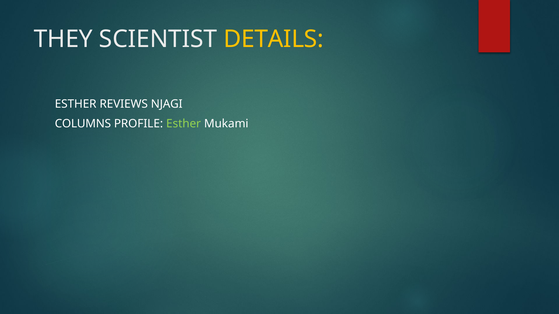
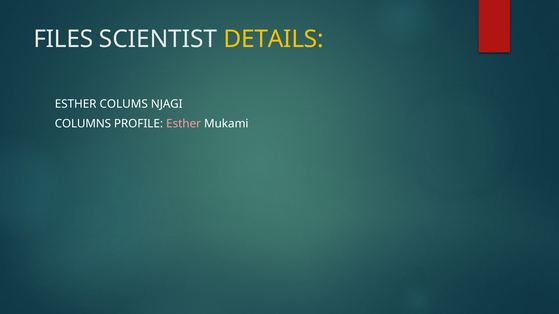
THEY: THEY -> FILES (63, 39)
REVIEWS: REVIEWS -> COLUMS (124, 104)
Esther colour: light green -> pink (184, 124)
